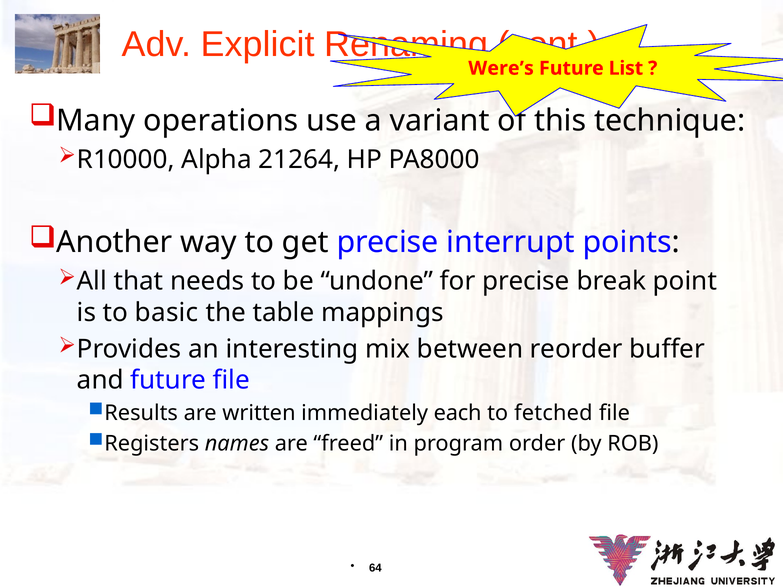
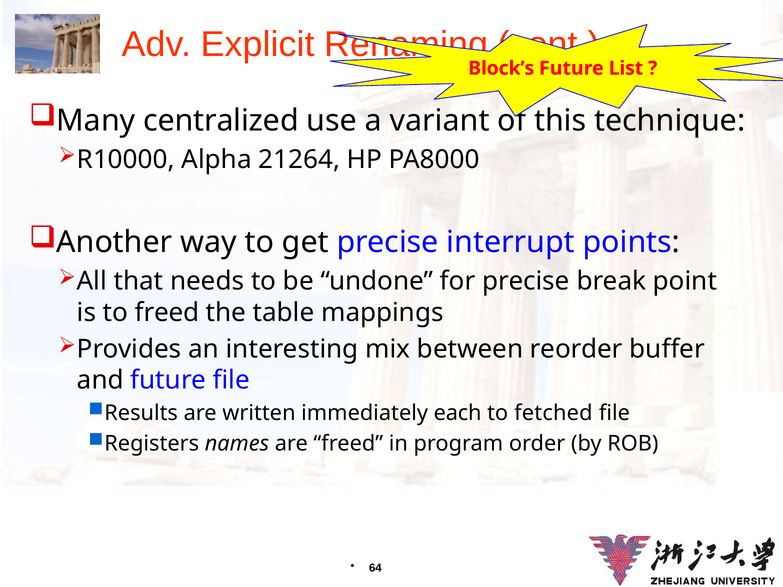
Were’s: Were’s -> Block’s (501, 68)
operations: operations -> centralized (221, 121)
to basic: basic -> freed (167, 313)
